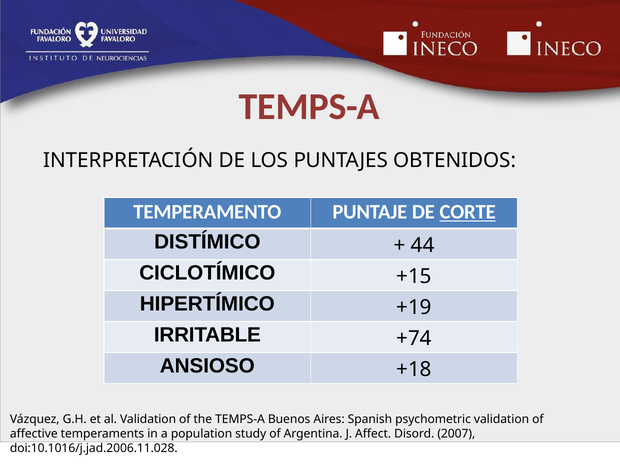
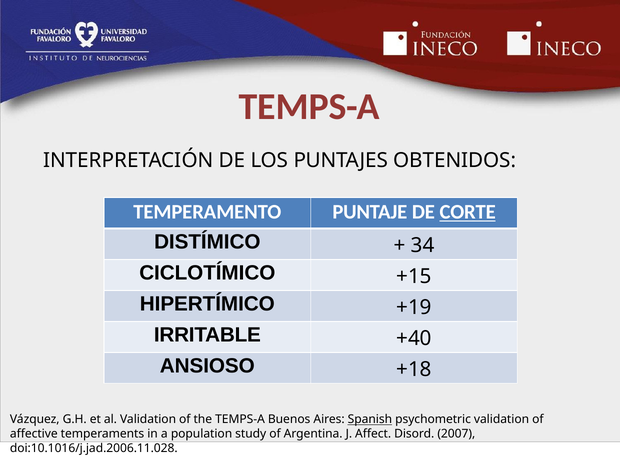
44: 44 -> 34 (423, 246)
+74: +74 -> +40 (414, 338)
Spanish underline: none -> present (370, 420)
